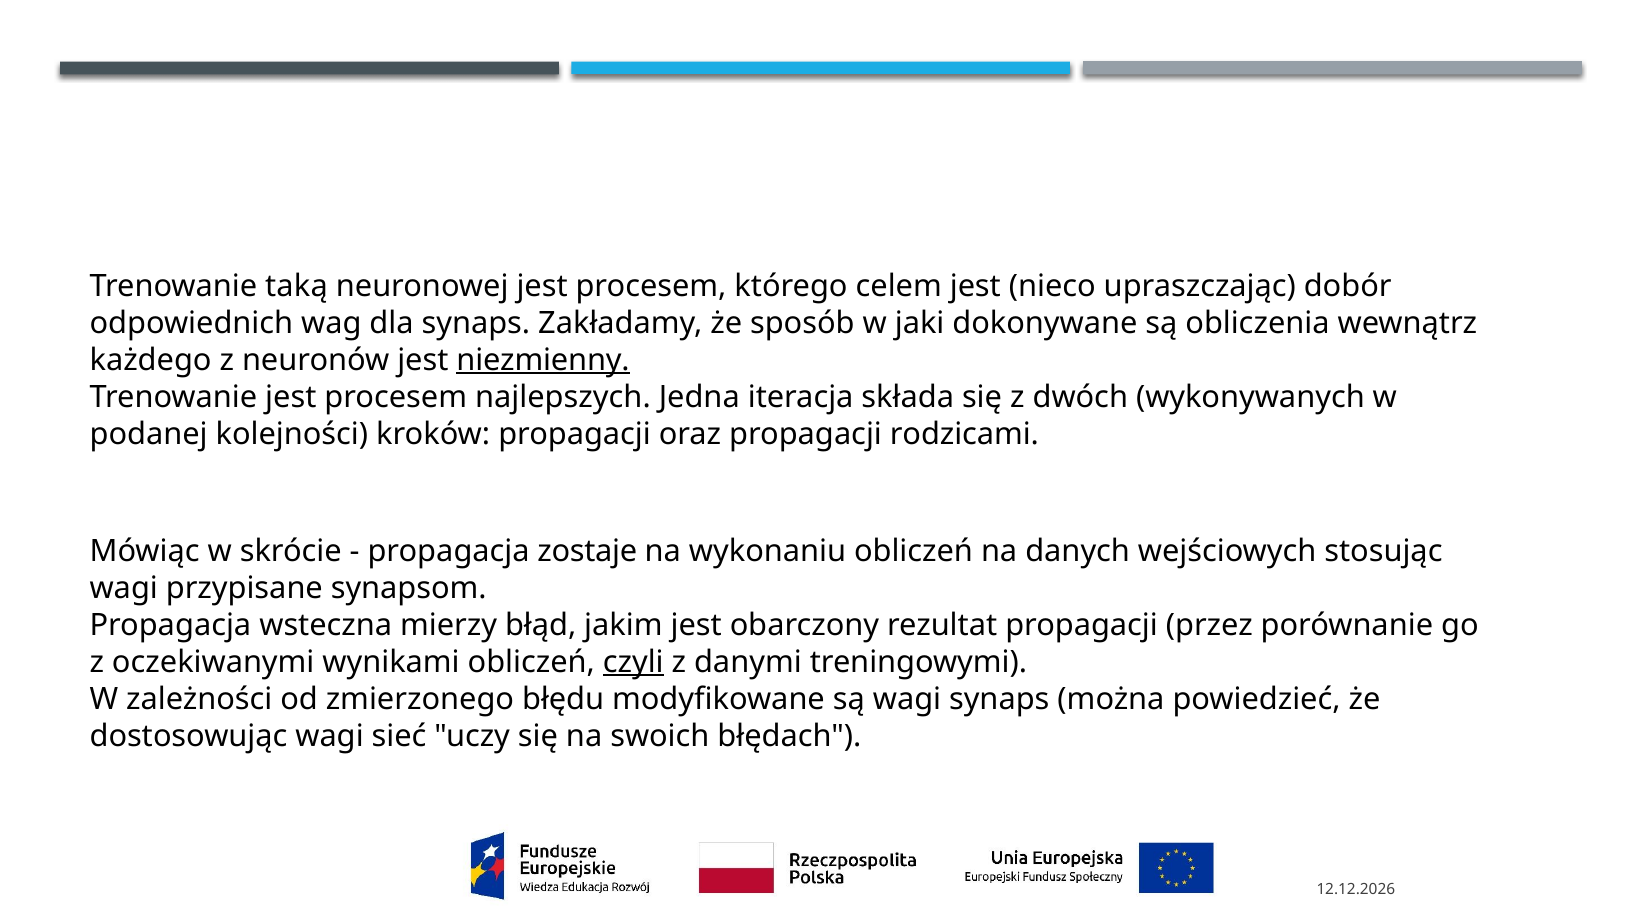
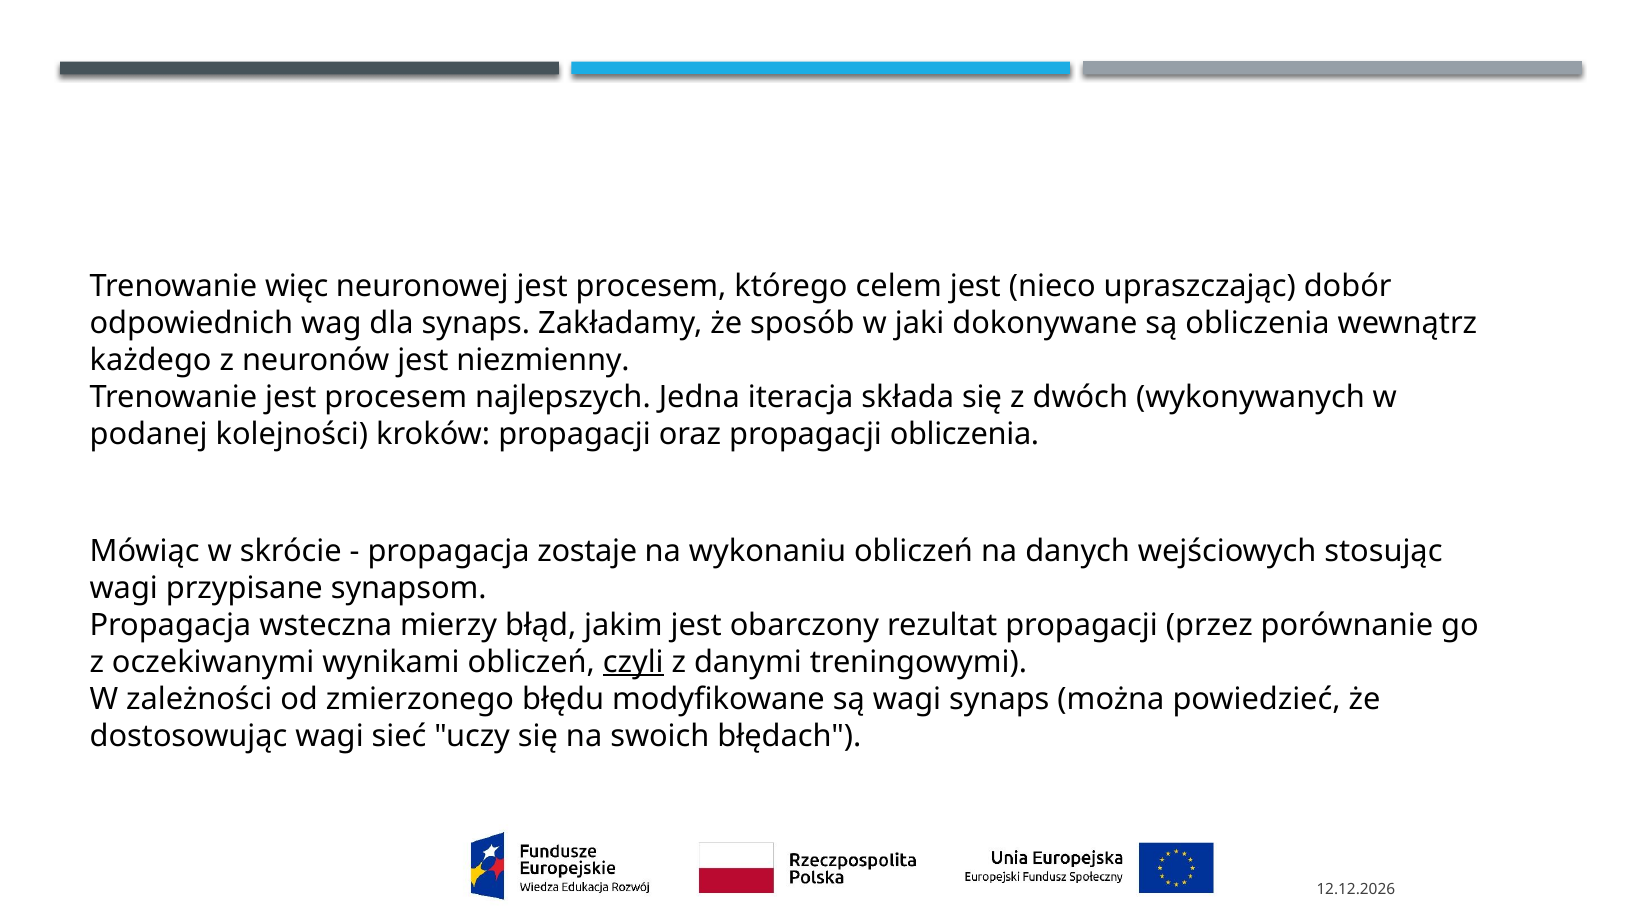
taką: taką -> więc (297, 286)
niezmienny underline: present -> none (543, 360)
propagacji rodzicami: rodzicami -> obliczenia (964, 434)
